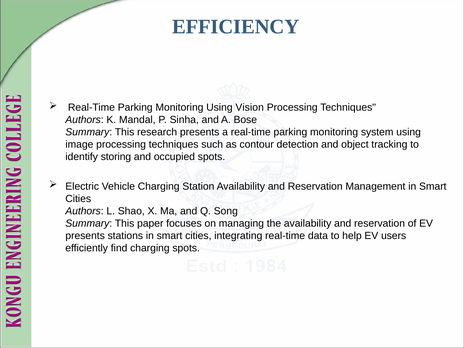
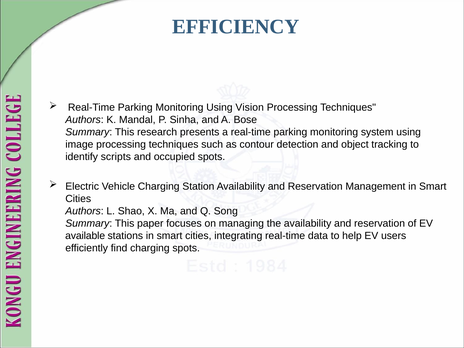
storing: storing -> scripts (116, 157)
presents: presents -> available (85, 236)
